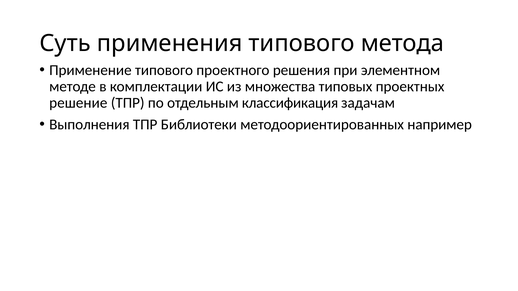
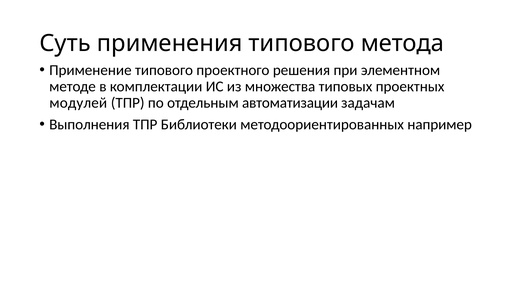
решение: решение -> модулей (78, 103)
классификация: классификация -> автоматизации (290, 103)
